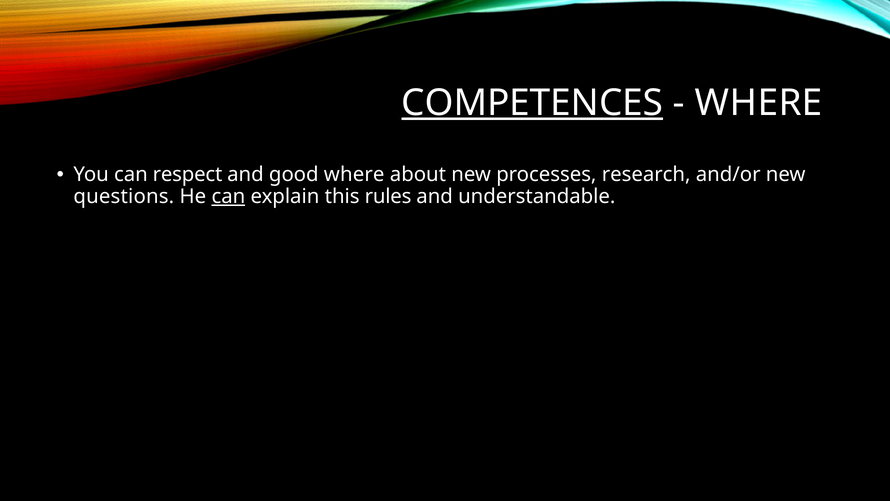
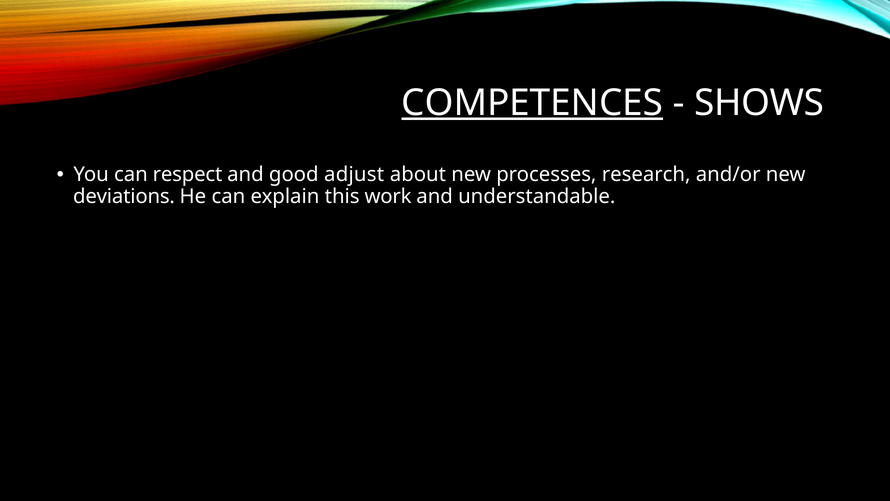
WHERE: WHERE -> SHOWS (759, 103)
good where: where -> adjust (354, 174)
questions: questions -> deviations (124, 196)
can underline: present -> none (228, 196)
rules: rules -> work (388, 196)
